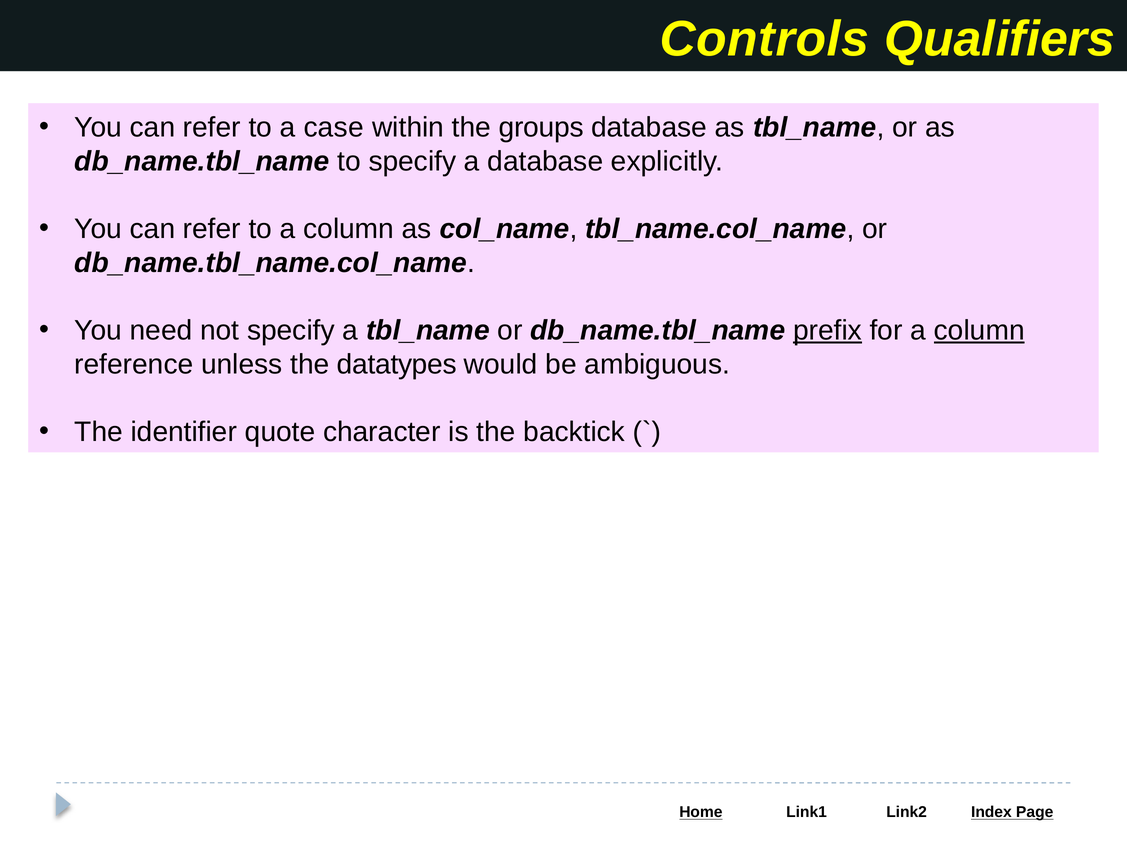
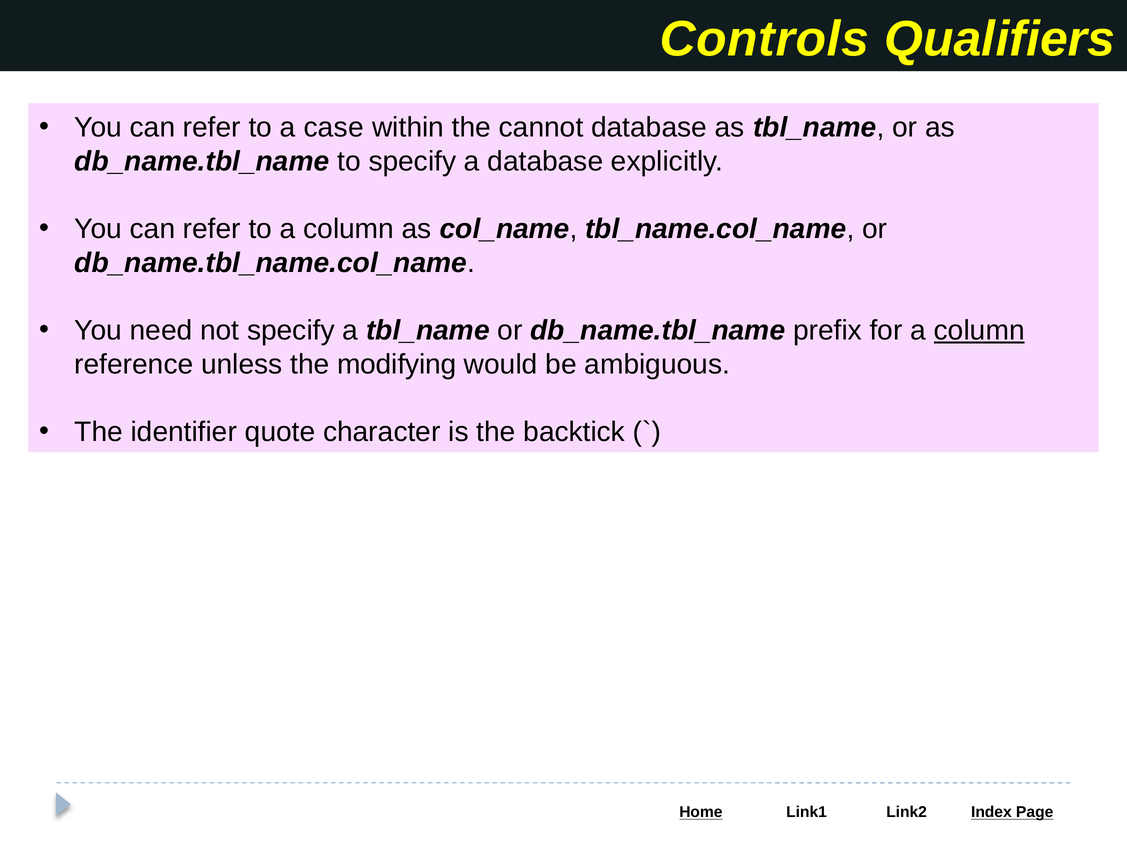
groups: groups -> cannot (541, 128)
prefix underline: present -> none (828, 331)
datatypes: datatypes -> modifying (397, 364)
